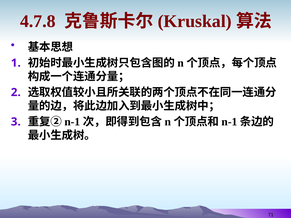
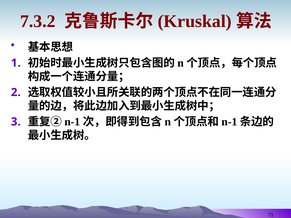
4.7.8: 4.7.8 -> 7.3.2 (38, 21)
